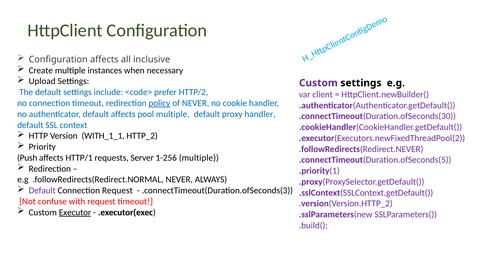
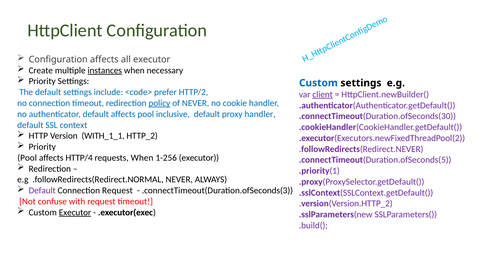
all inclusive: inclusive -> executor (152, 60)
instances underline: none -> present (105, 70)
Upload: Upload -> Priority (42, 81)
Custom colour: purple -> blue (318, 83)
client underline: none -> present (323, 95)
pool multiple: multiple -> inclusive (173, 114)
Push: Push -> Pool (27, 158)
HTTP/1: HTTP/1 -> HTTP/4 (79, 158)
requests Server: Server -> When (142, 158)
1-256 multiple: multiple -> executor (199, 158)
